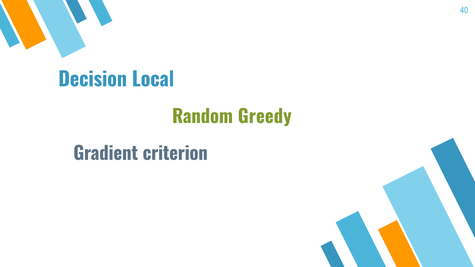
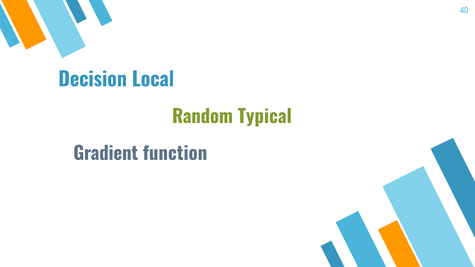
Greedy: Greedy -> Typical (265, 117)
criterion: criterion -> function (175, 154)
